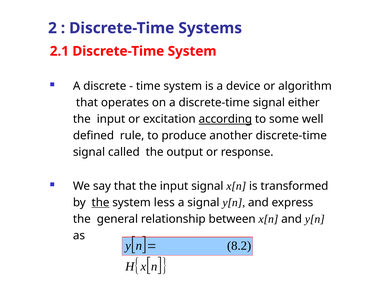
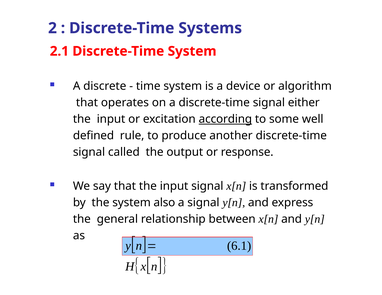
the underline: present -> none (101, 203)
less: less -> also (164, 203)
8.2: 8.2 -> 6.1 (239, 246)
